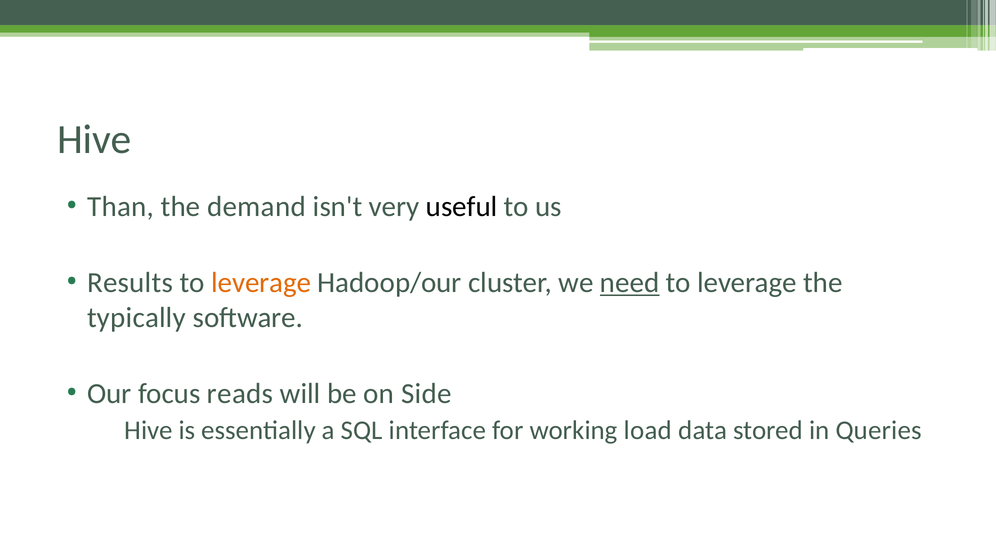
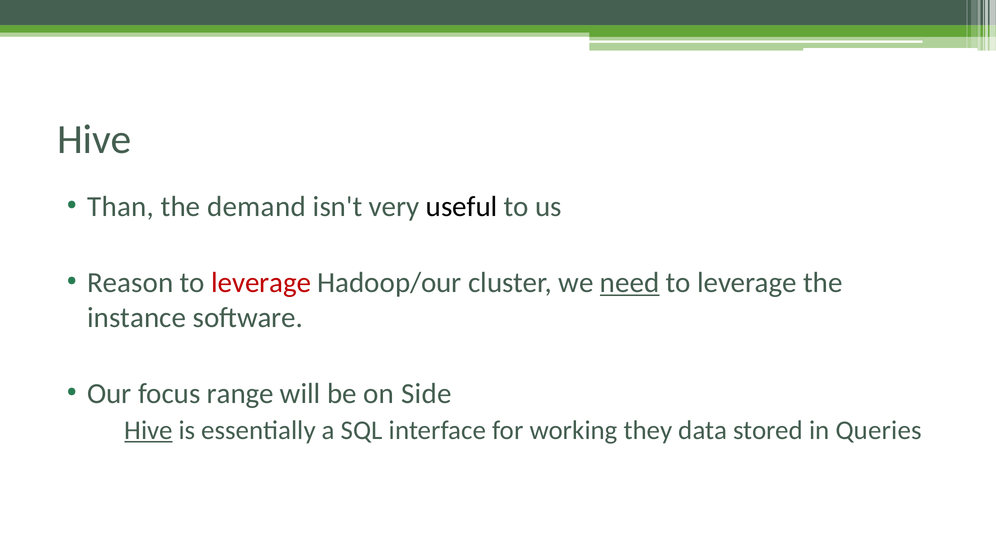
Results: Results -> Reason (130, 283)
leverage colour: orange -> red (261, 283)
typically: typically -> instance (137, 318)
reads: reads -> range (240, 394)
Hive underline: none -> present (148, 430)
load: load -> they (648, 430)
